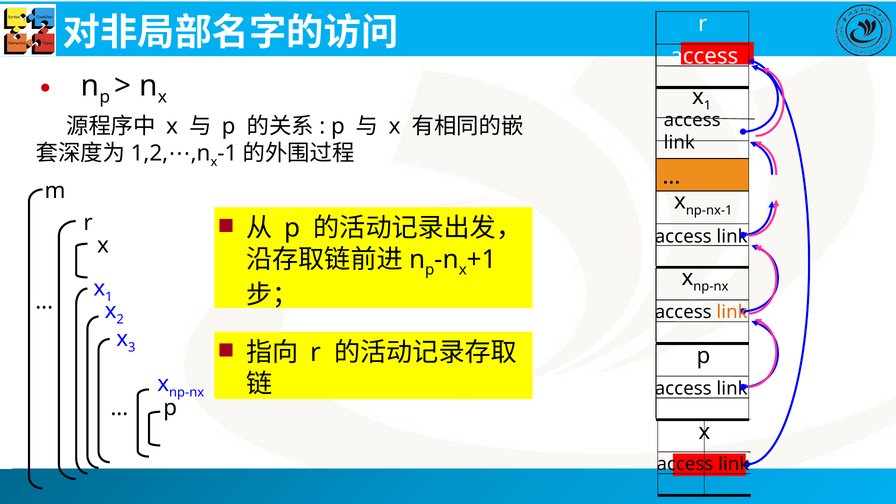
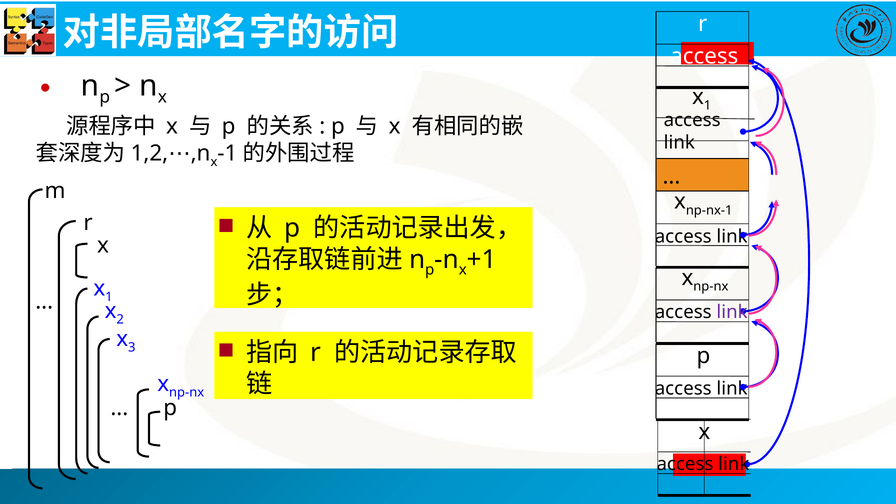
link colour: orange -> purple (732, 312)
